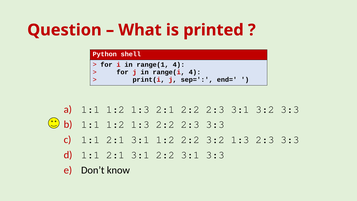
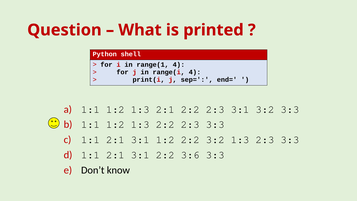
2:2 3:1: 3:1 -> 3:6 (190, 155)
